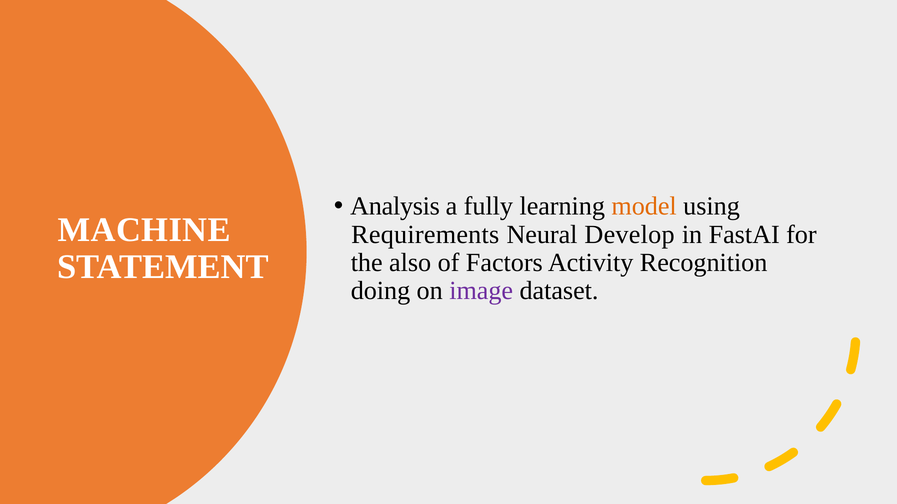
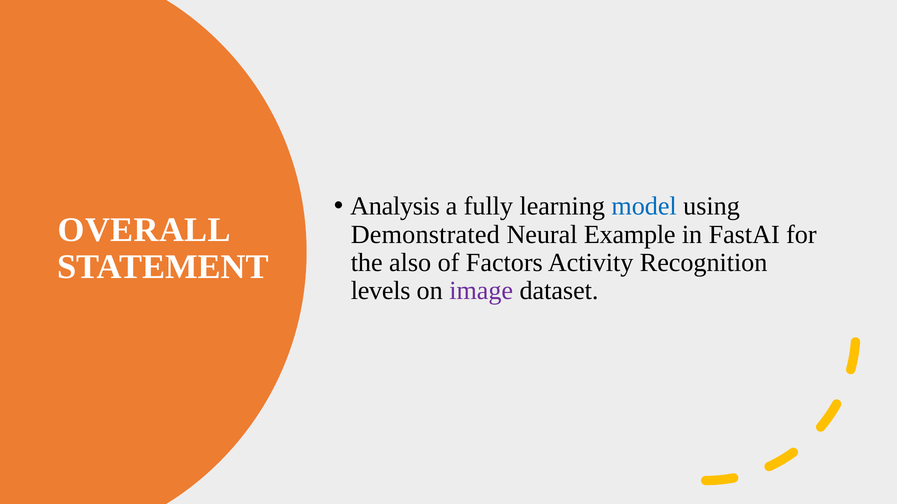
model colour: orange -> blue (644, 206)
MACHINE: MACHINE -> OVERALL (144, 230)
Requirements: Requirements -> Demonstrated (425, 235)
Develop: Develop -> Example (630, 235)
doing: doing -> levels (381, 291)
